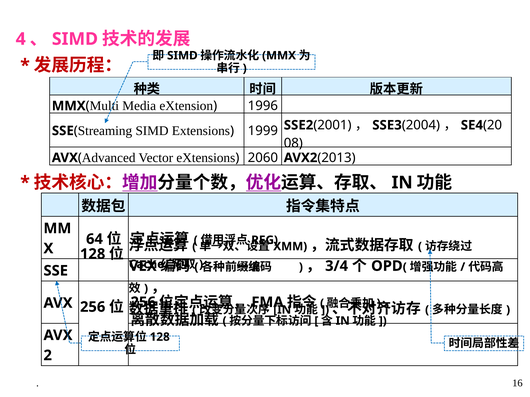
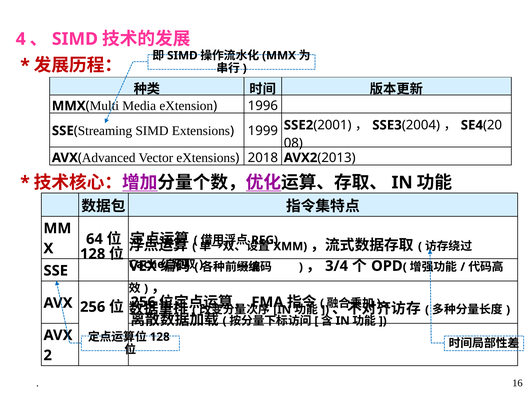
2060: 2060 -> 2018 (263, 158)
